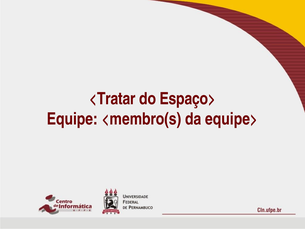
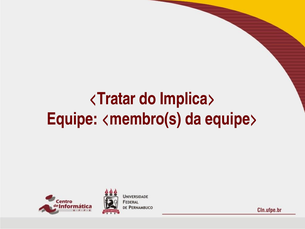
Espaço>: Espaço> -> Implica> (188, 99)
